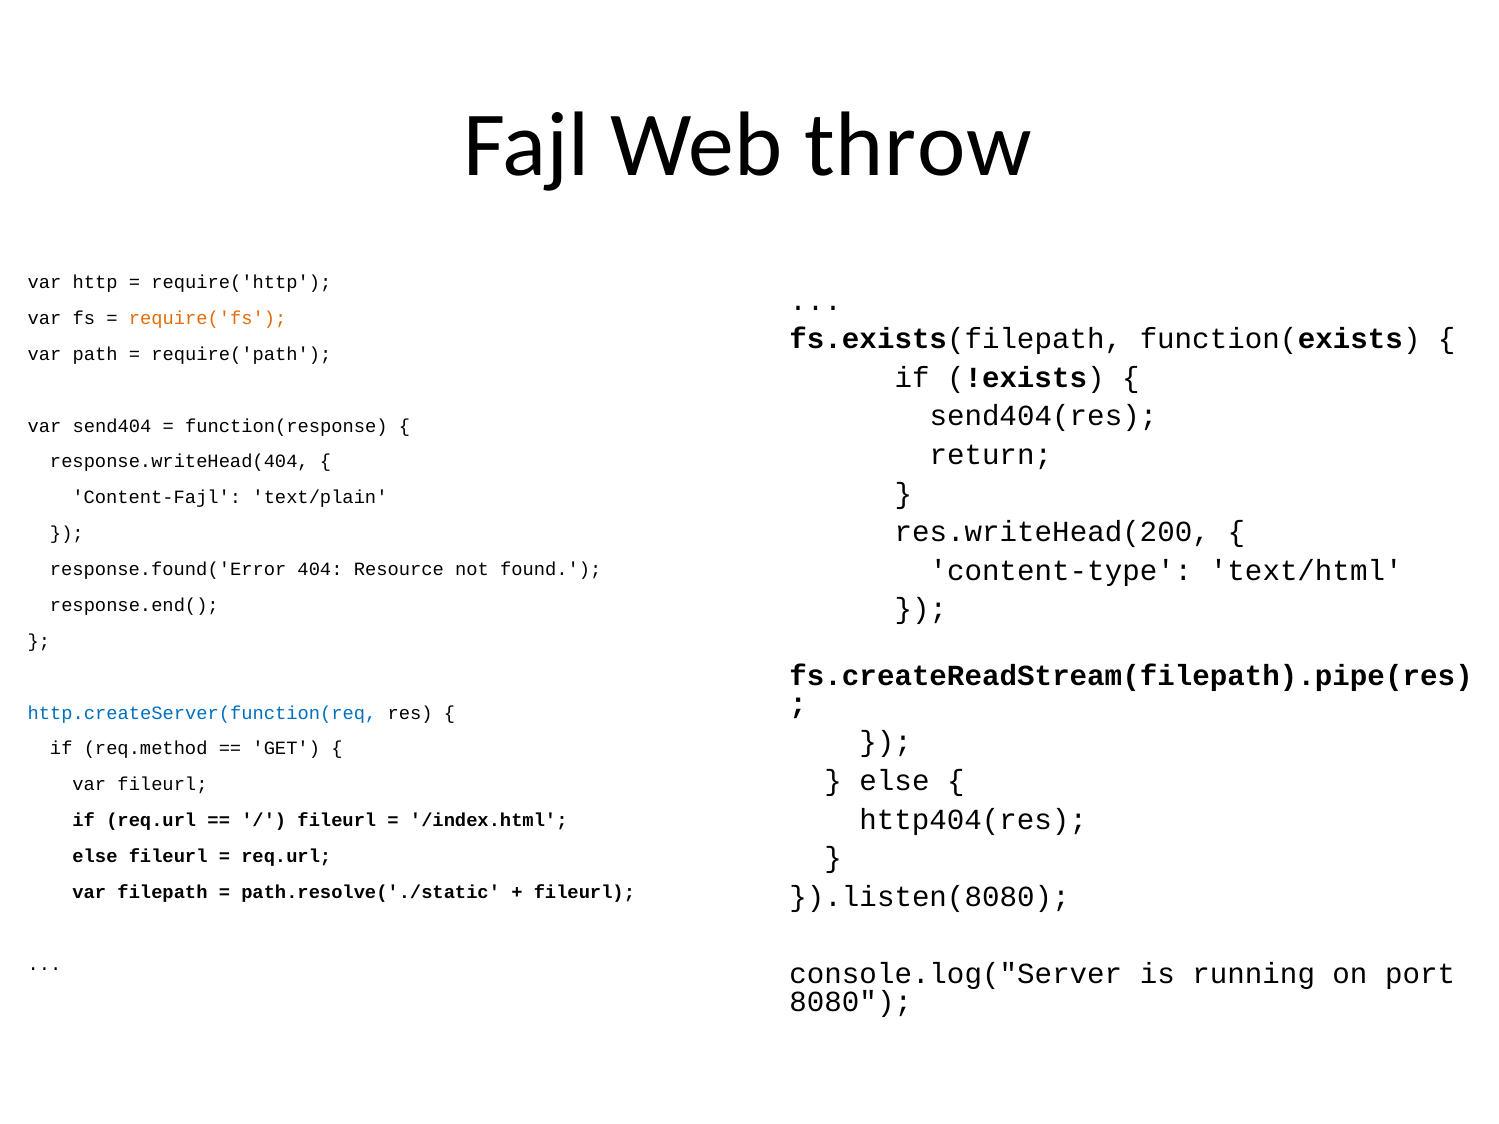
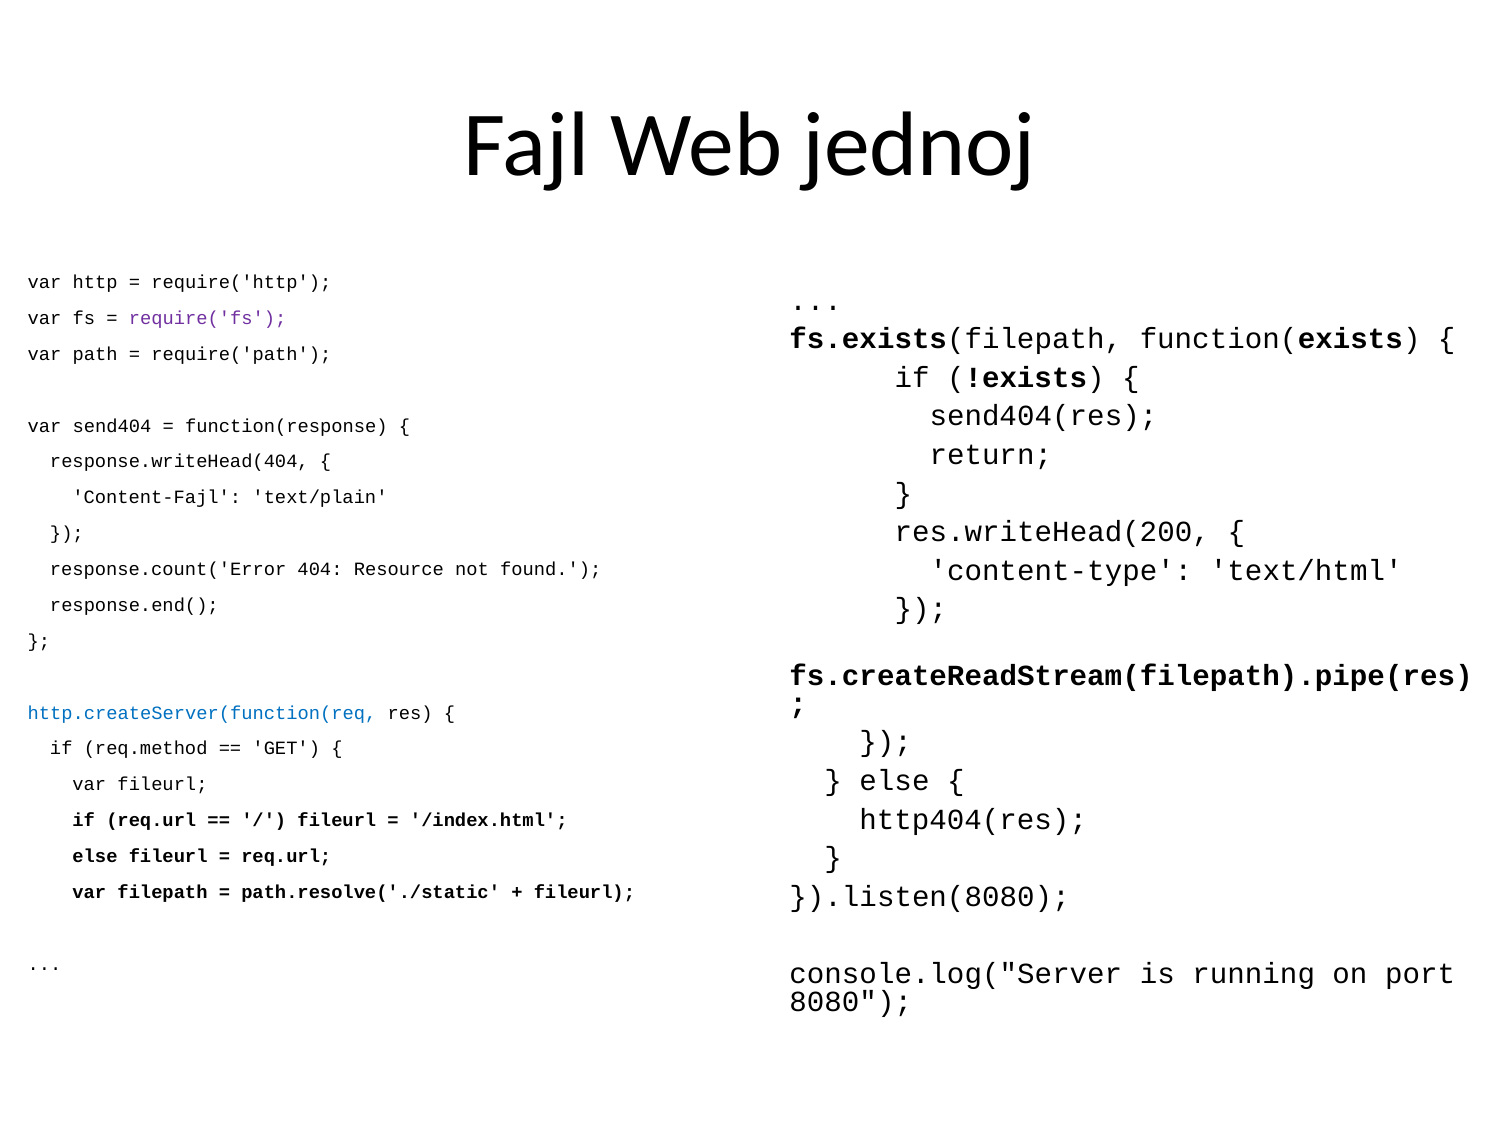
throw: throw -> jednoj (919, 145)
require('fs colour: orange -> purple (208, 318)
response.found('Error: response.found('Error -> response.count('Error (168, 569)
